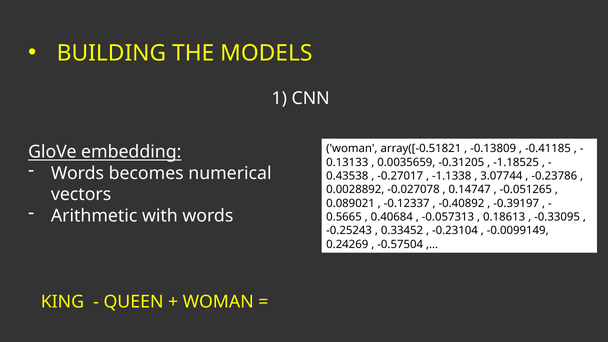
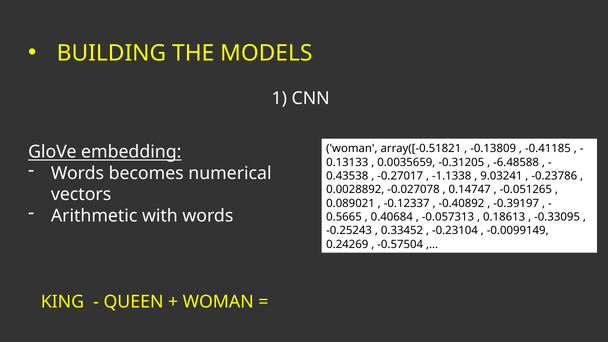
-1.18525: -1.18525 -> -6.48588 (516, 162)
3.07744: 3.07744 -> 9.03241 (501, 176)
